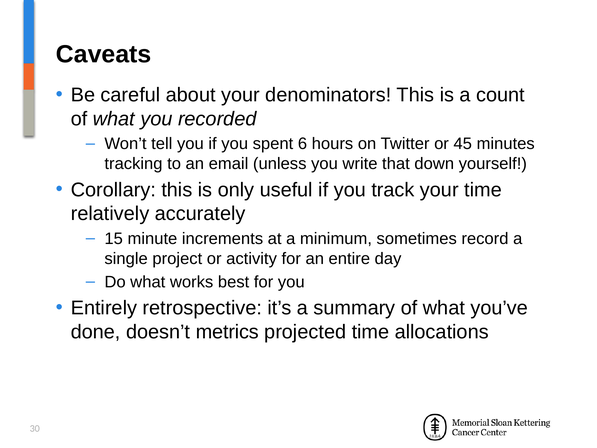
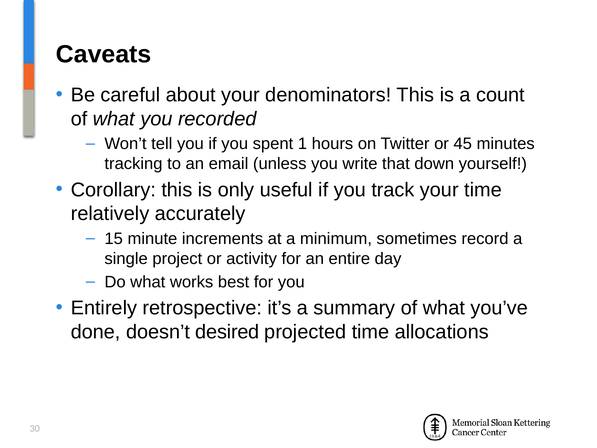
6: 6 -> 1 (303, 144)
metrics: metrics -> desired (227, 332)
